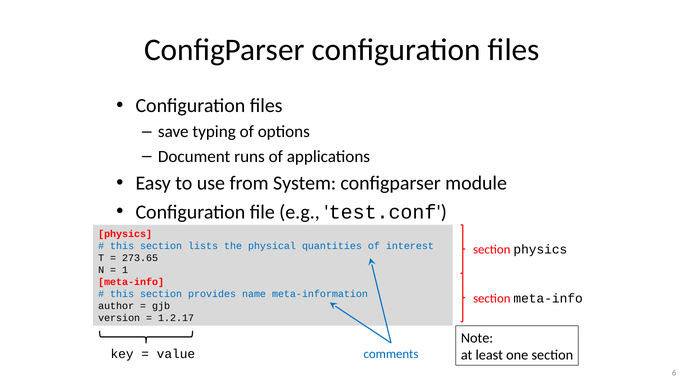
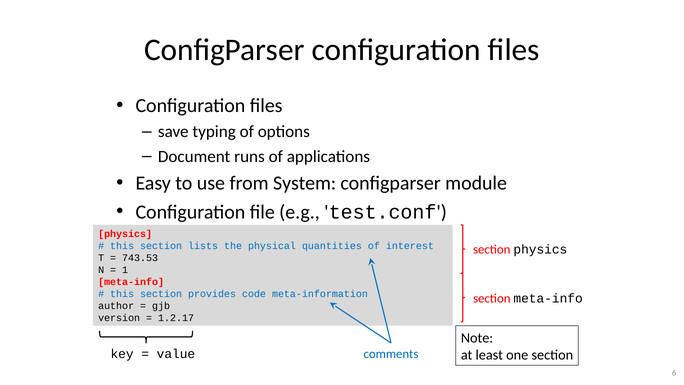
273.65: 273.65 -> 743.53 (140, 258)
name: name -> code (254, 294)
